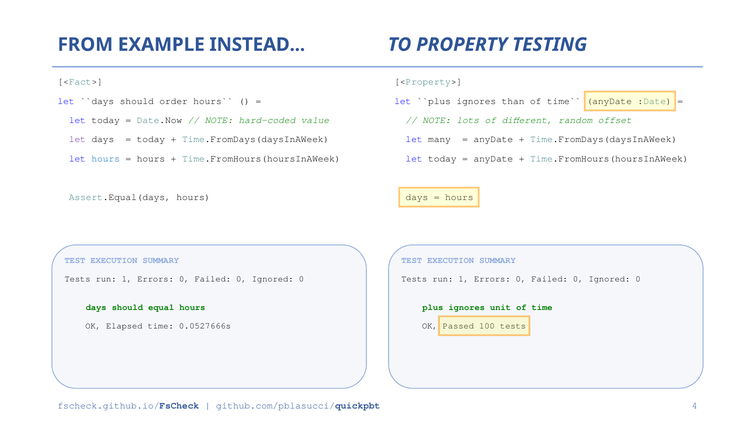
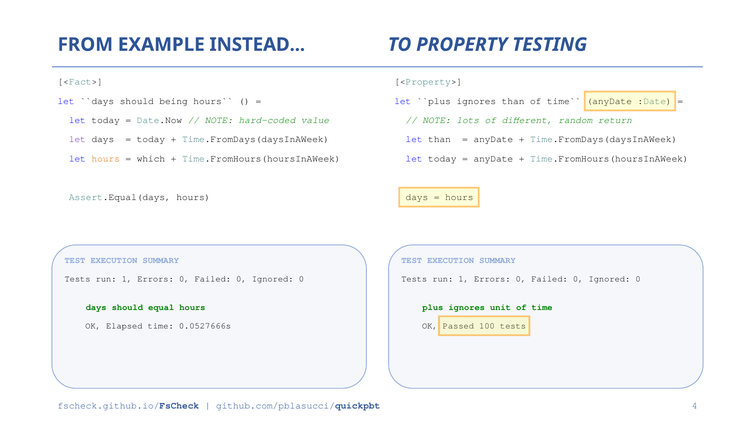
order: order -> being (174, 101)
offset: offset -> return (615, 120)
let many: many -> than (440, 139)
hours colour: blue -> orange (106, 158)
hours: hours -> which (151, 158)
